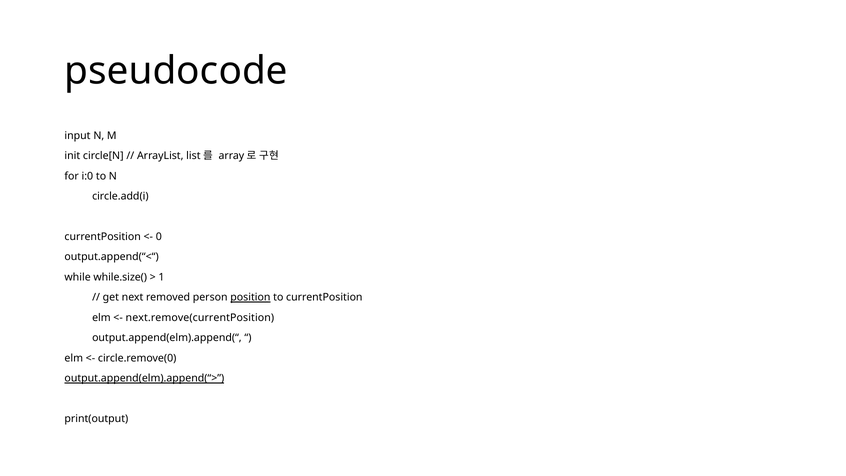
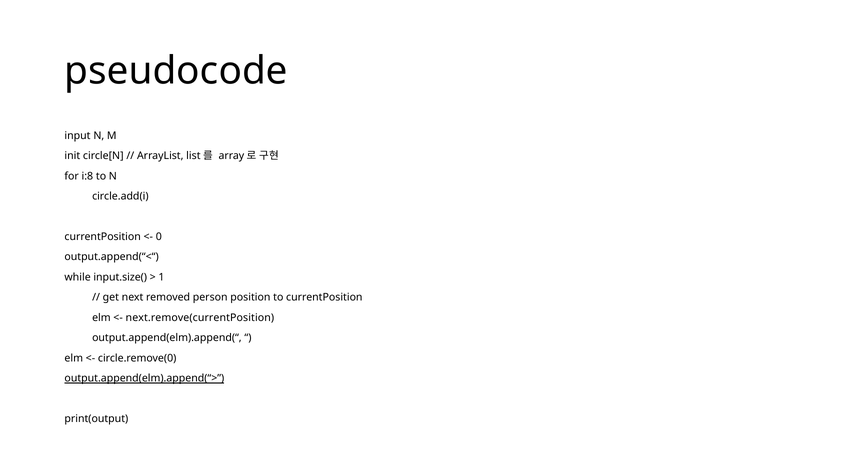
i:0: i:0 -> i:8 (87, 176)
while.size(: while.size( -> input.size( (120, 277)
position underline: present -> none (250, 297)
